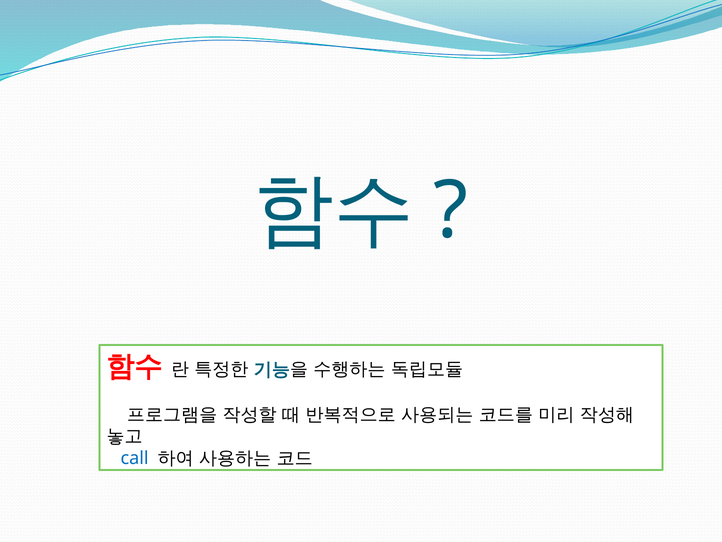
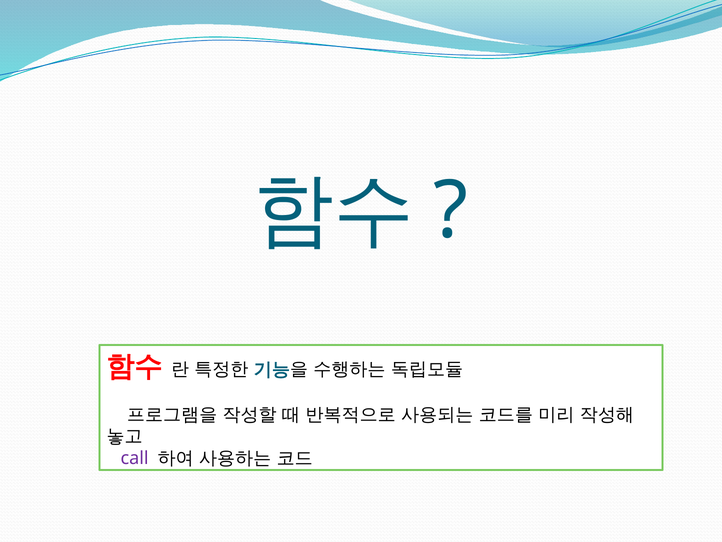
call colour: blue -> purple (135, 458)
